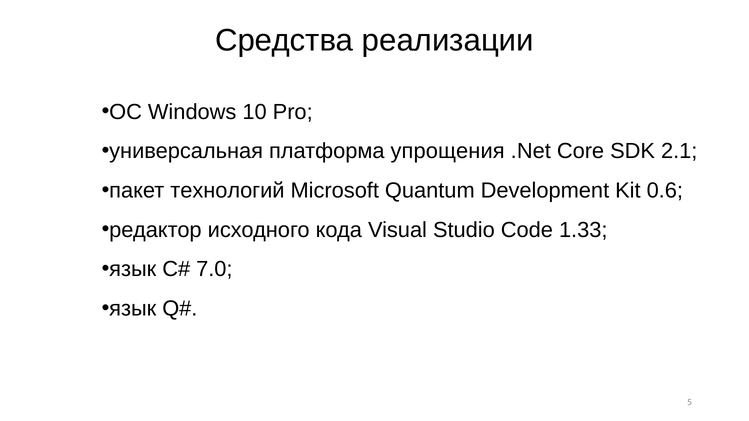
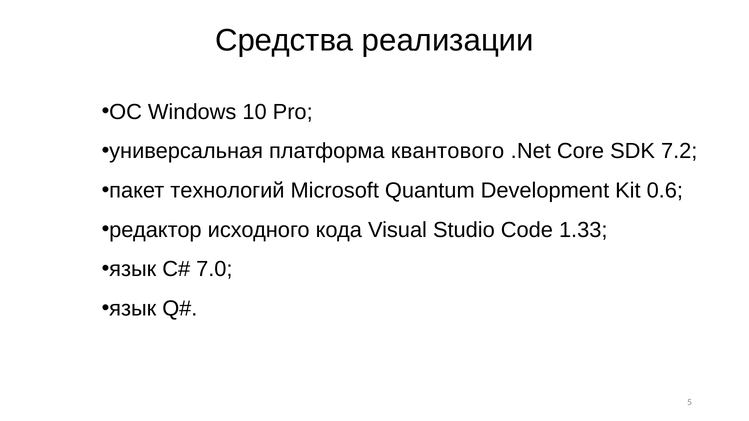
упрощения: упрощения -> квантового (448, 151)
2.1: 2.1 -> 7.2 (679, 151)
